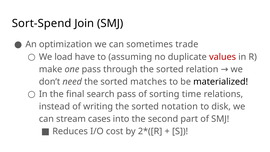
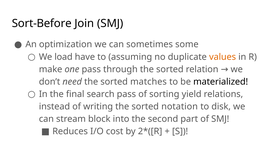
Sort-Spend: Sort-Spend -> Sort-Before (42, 23)
trade: trade -> some (187, 44)
values colour: red -> orange (223, 57)
time: time -> yield (192, 94)
cases: cases -> block (99, 119)
